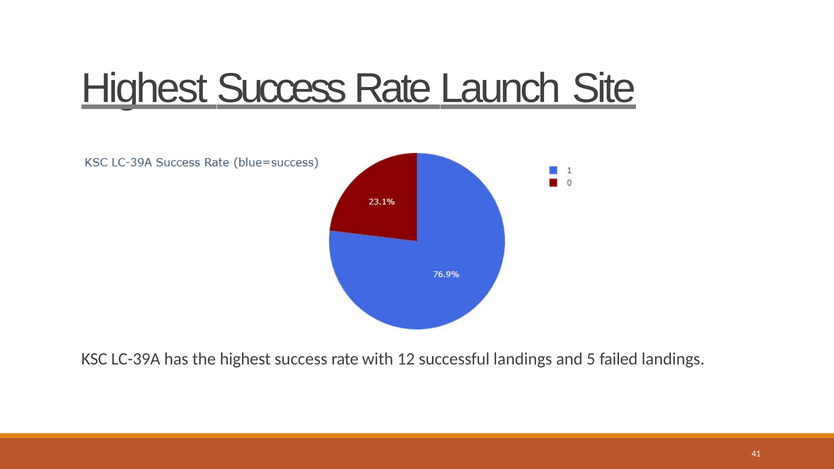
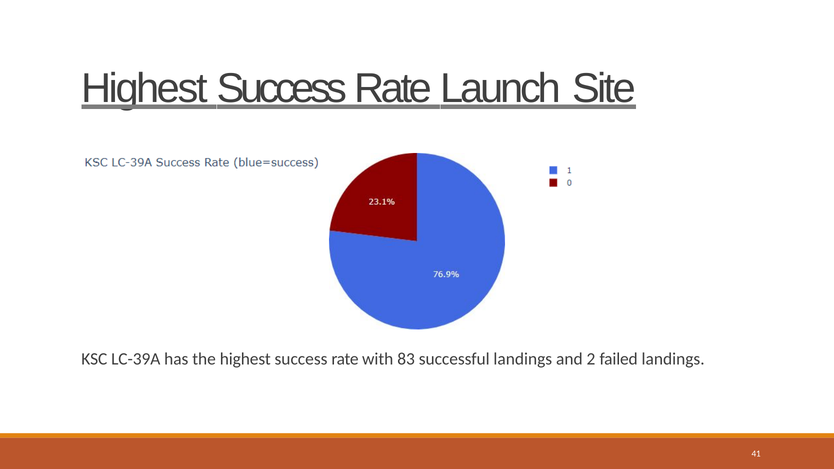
12: 12 -> 83 (406, 359)
5: 5 -> 2 (591, 359)
